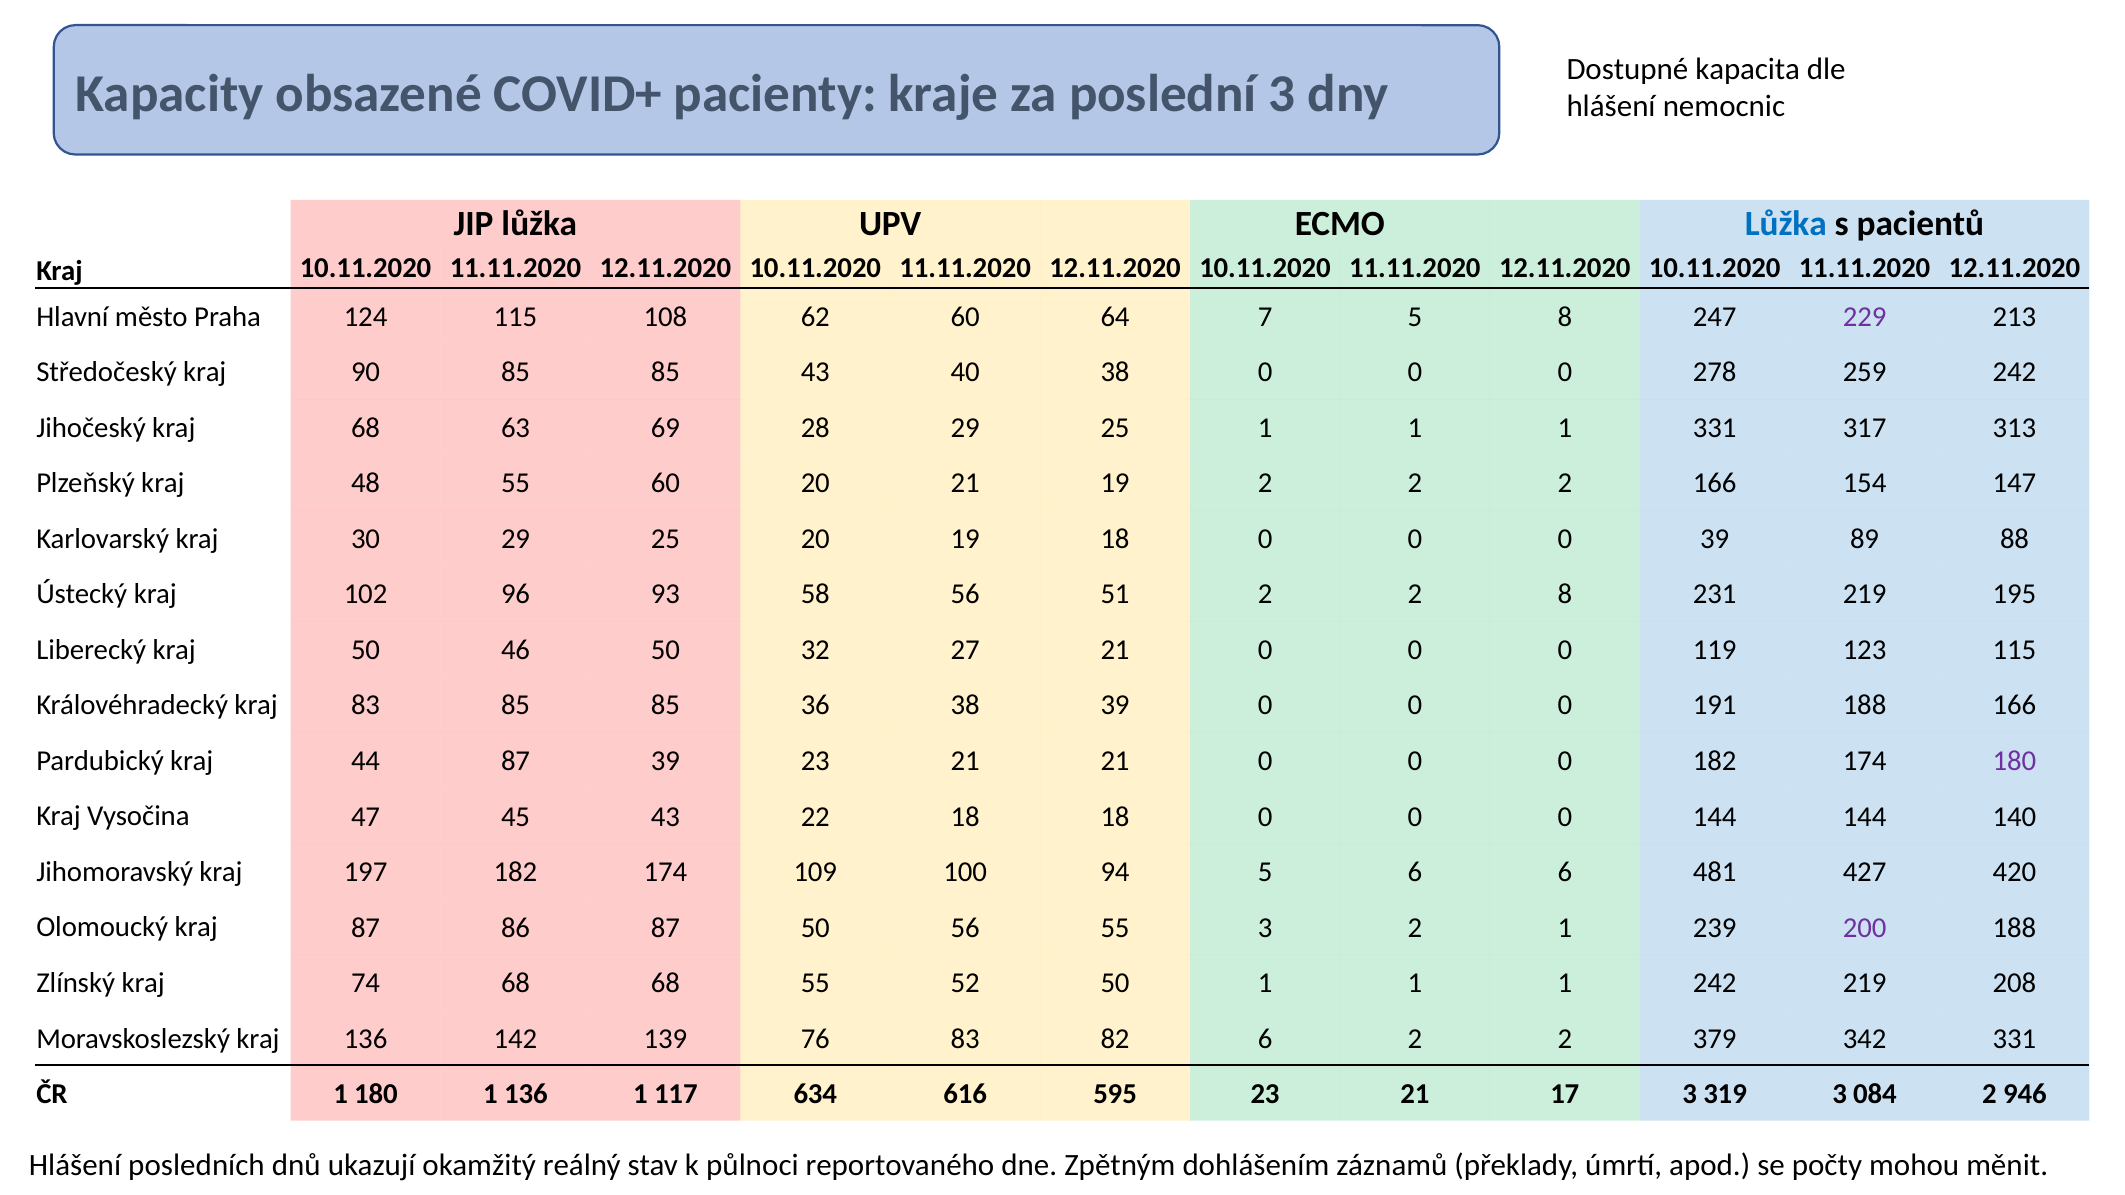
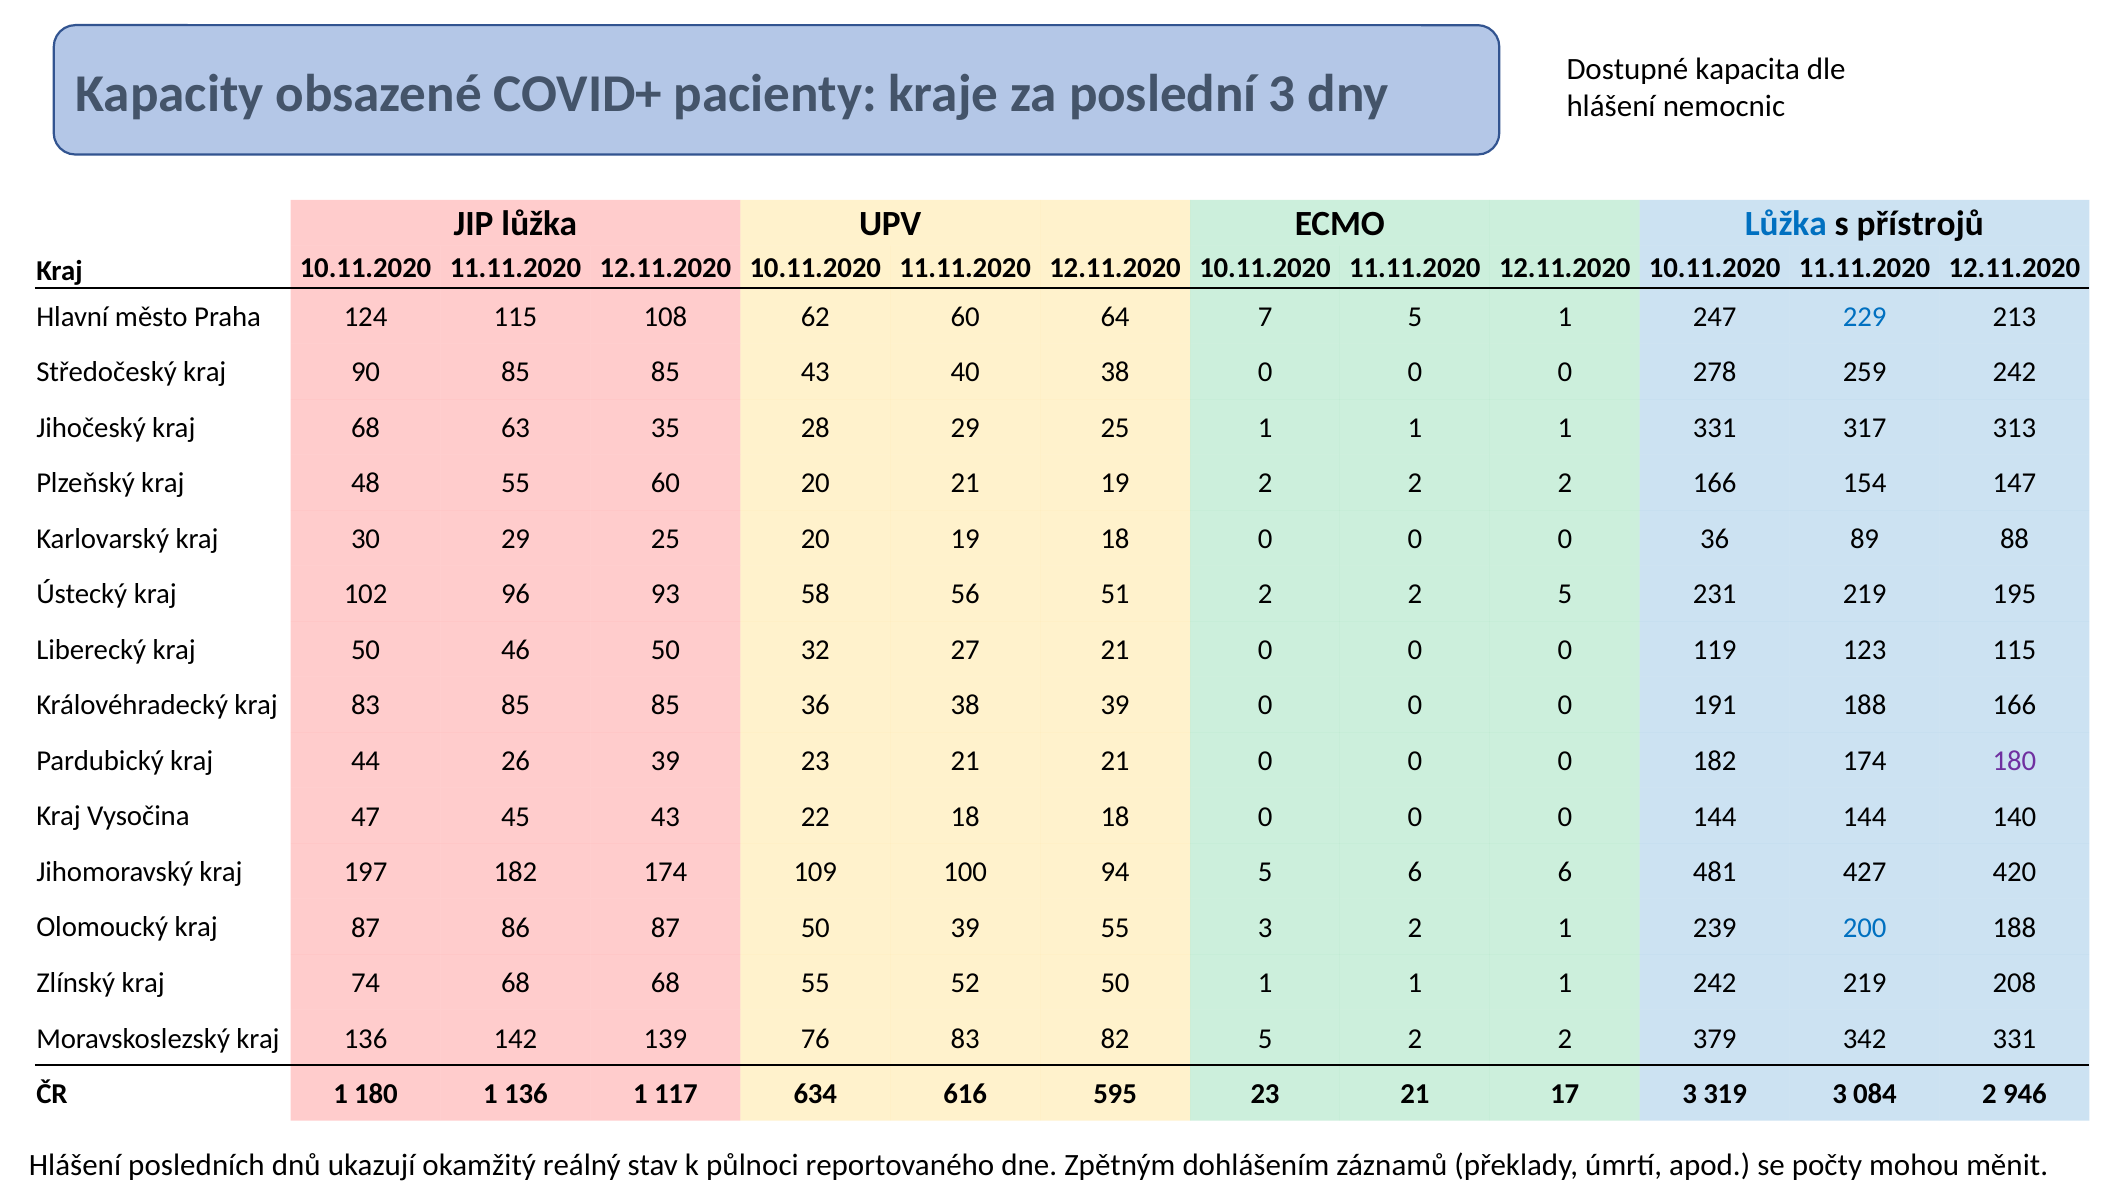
pacientů: pacientů -> přístrojů (1920, 224)
5 8: 8 -> 1 (1565, 317)
229 colour: purple -> blue (1865, 317)
69: 69 -> 35 (665, 428)
0 39: 39 -> 36 (1715, 539)
2 8: 8 -> 5 (1565, 595)
44 87: 87 -> 26 (516, 761)
50 56: 56 -> 39 (965, 928)
200 colour: purple -> blue (1865, 928)
82 6: 6 -> 5 (1265, 1039)
